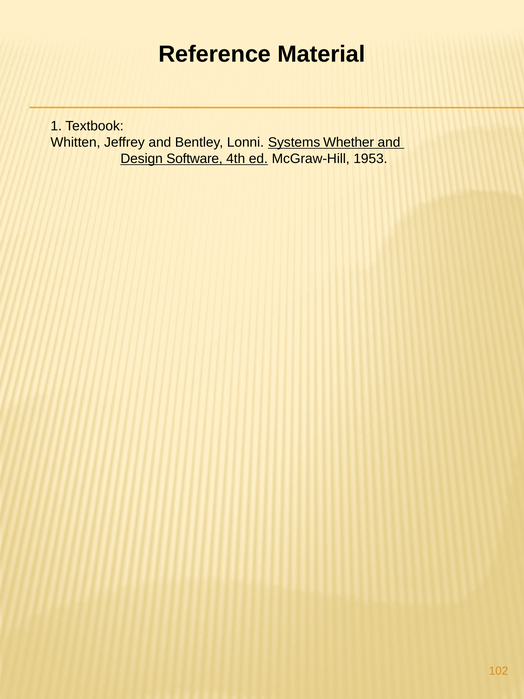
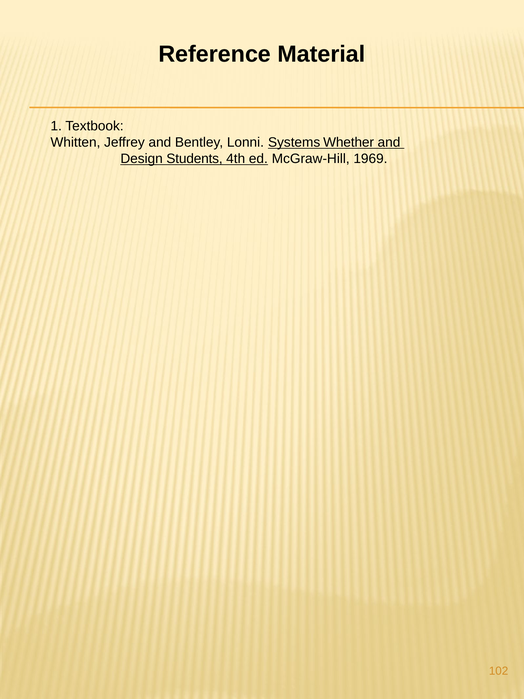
Software: Software -> Students (195, 158)
1953: 1953 -> 1969 (370, 158)
